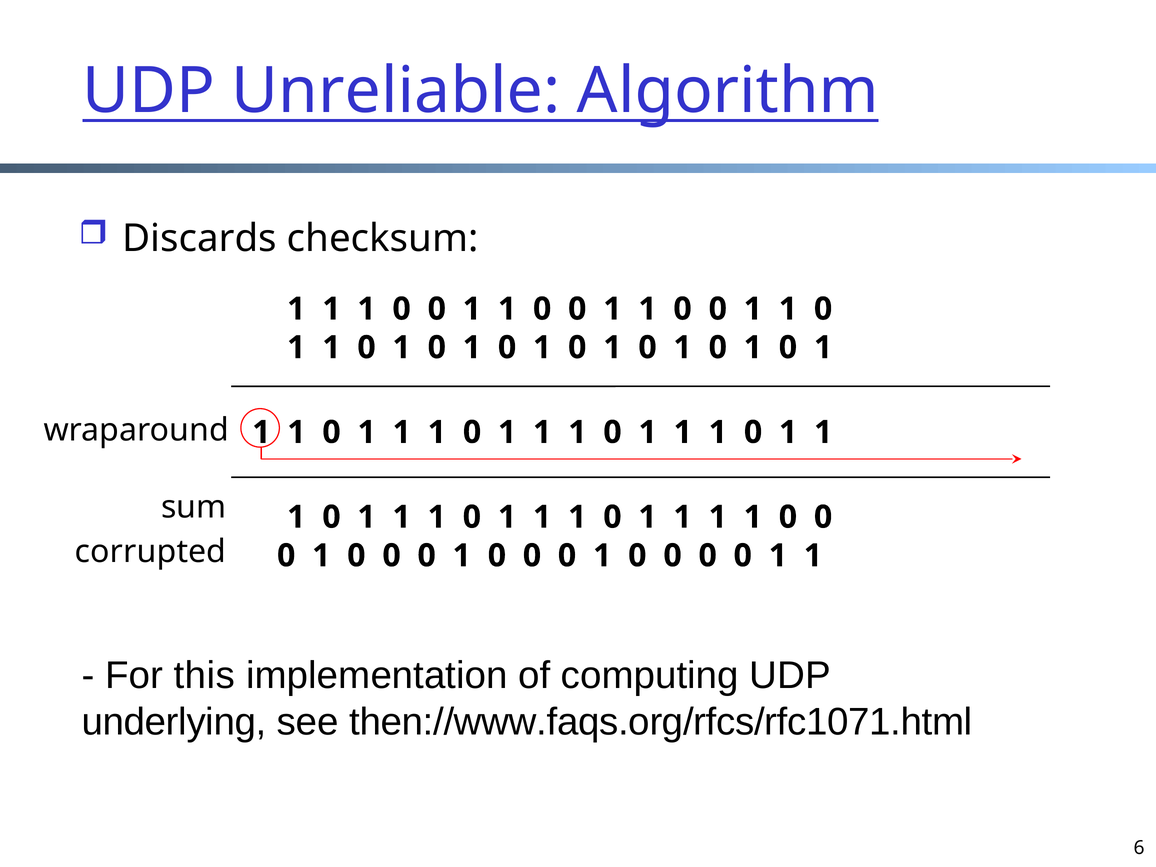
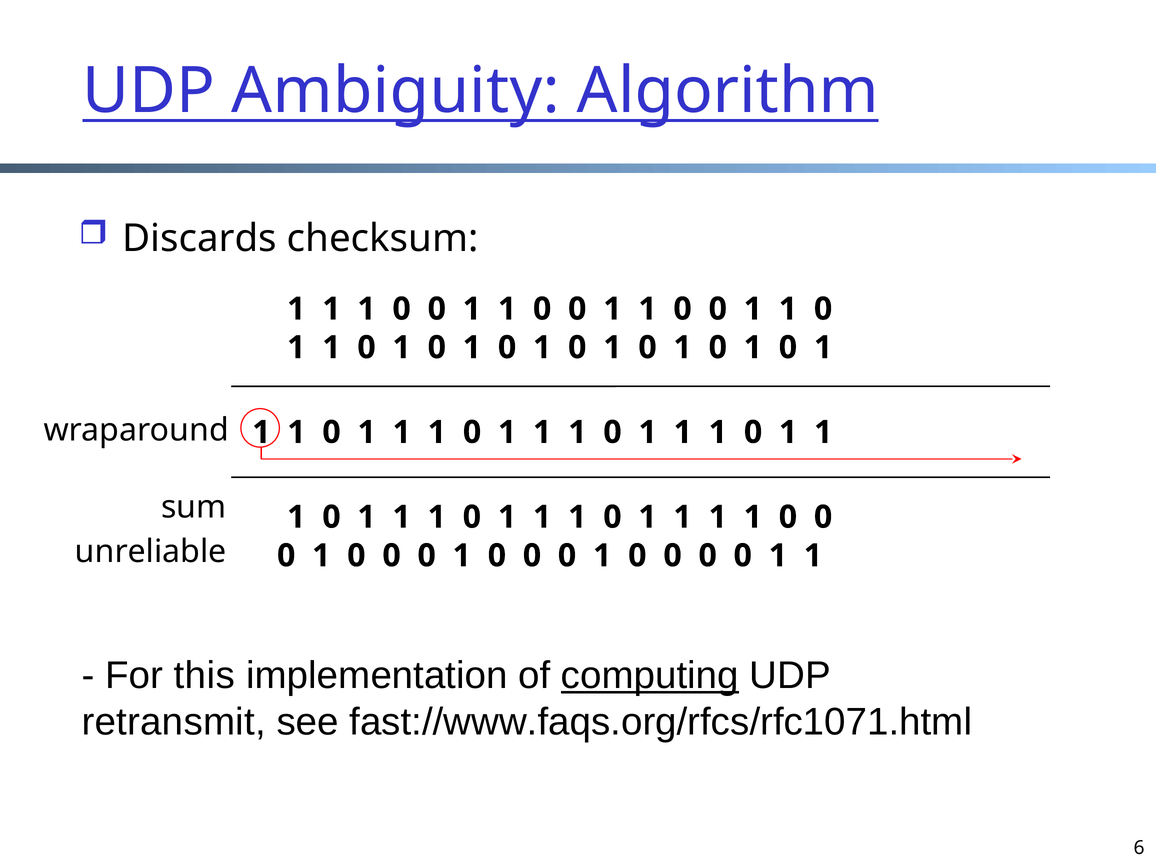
Unreliable: Unreliable -> Ambiguity (396, 91)
corrupted: corrupted -> unreliable (151, 552)
computing underline: none -> present (650, 676)
underlying: underlying -> retransmit (174, 722)
then://www.faqs.org/rfcs/rfc1071.html: then://www.faqs.org/rfcs/rfc1071.html -> fast://www.faqs.org/rfcs/rfc1071.html (661, 722)
